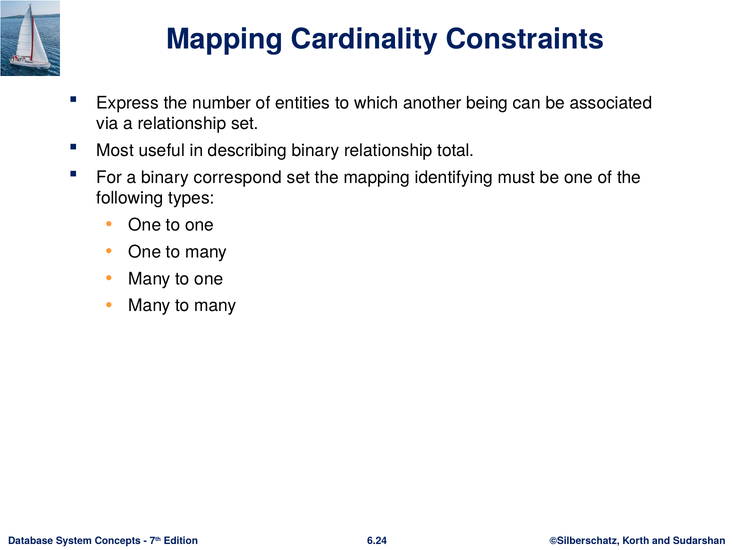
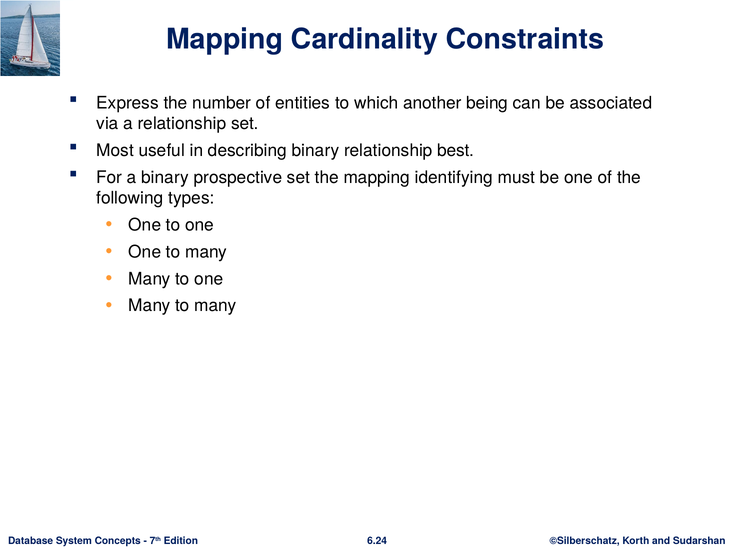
total: total -> best (456, 151)
correspond: correspond -> prospective (238, 177)
